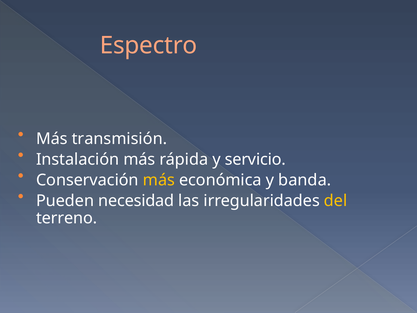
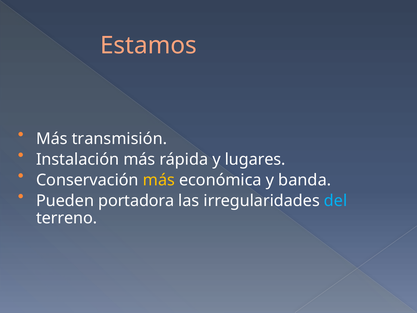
Espectro: Espectro -> Estamos (148, 45)
servicio: servicio -> lugares (255, 159)
necesidad: necesidad -> portadora (136, 201)
del colour: yellow -> light blue (336, 201)
